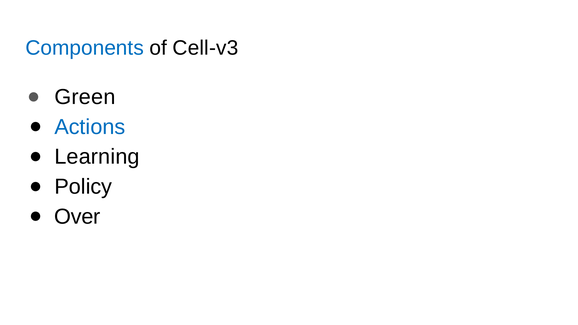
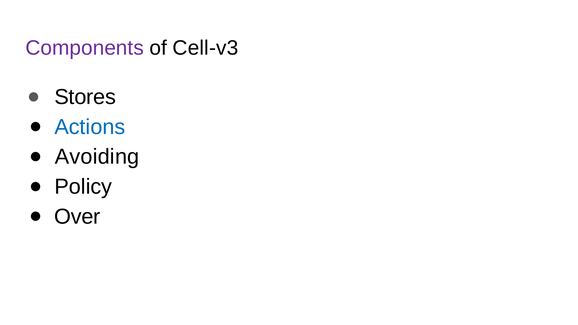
Components colour: blue -> purple (85, 48)
Green: Green -> Stores (85, 97)
Learning: Learning -> Avoiding (97, 157)
